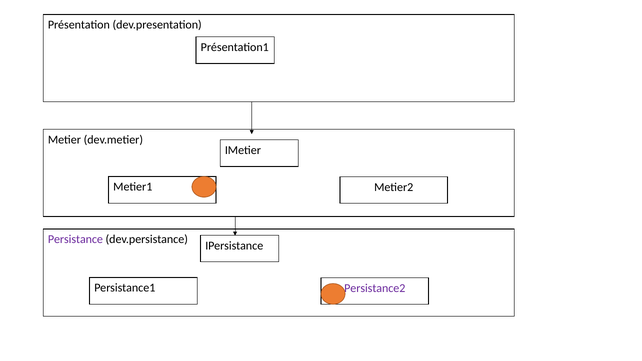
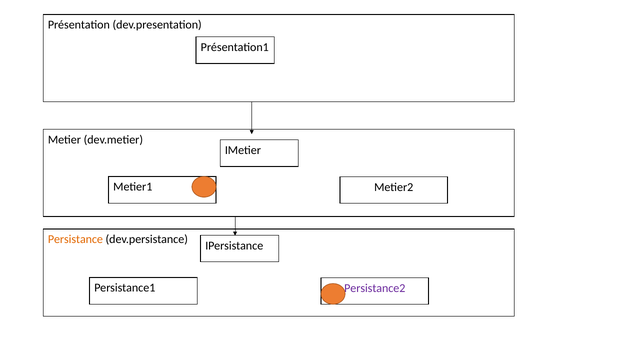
Persistance colour: purple -> orange (75, 240)
